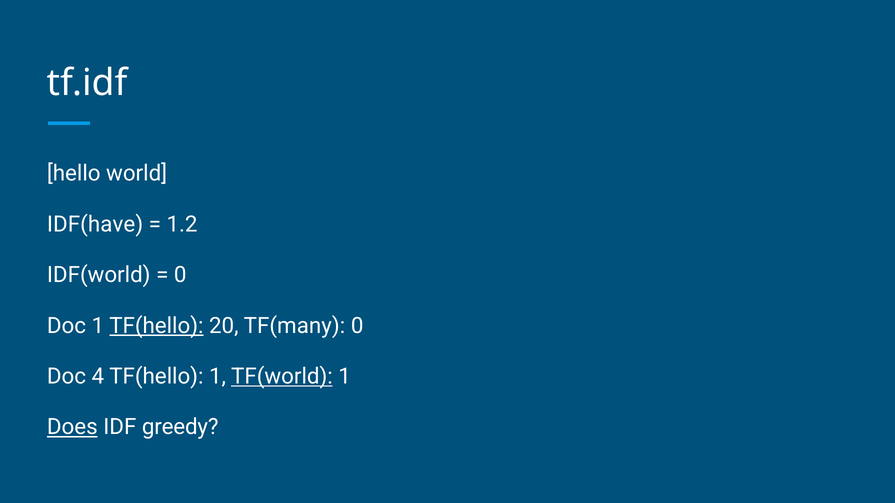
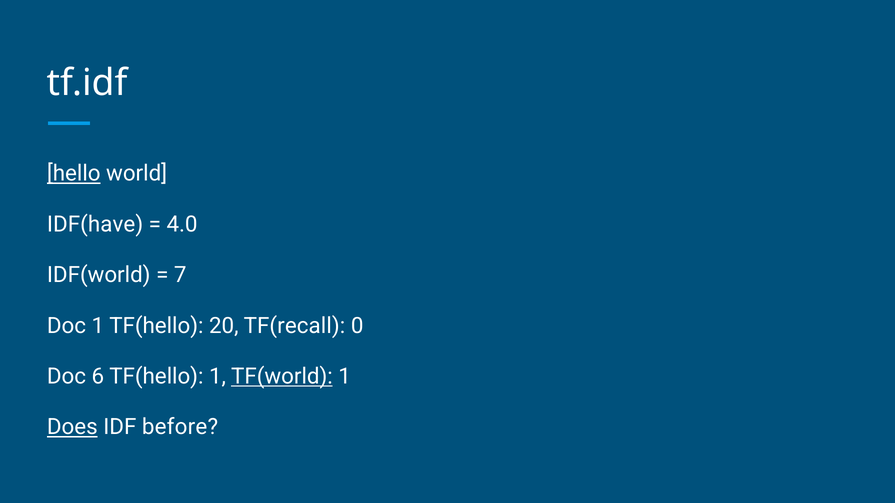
hello underline: none -> present (74, 174)
1.2: 1.2 -> 4.0 (182, 225)
0: 0 -> 7 (180, 275)
TF(hello underline: present -> none (156, 326)
TF(many: TF(many -> TF(recall (294, 326)
4: 4 -> 6 (98, 377)
greedy: greedy -> before (180, 427)
